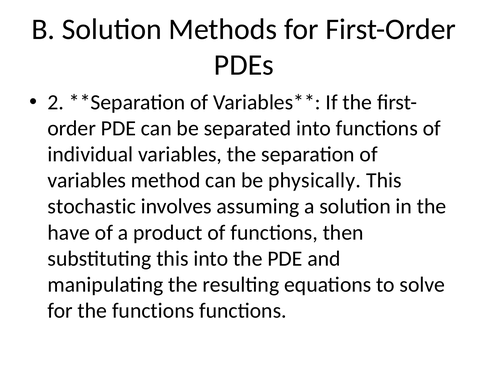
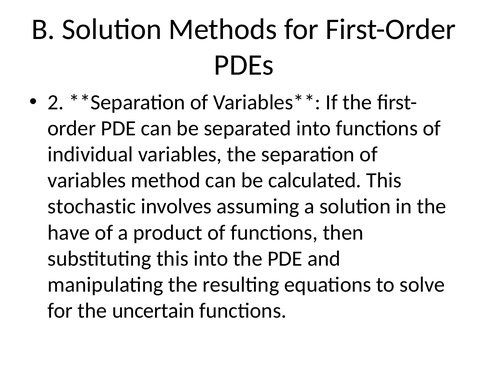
physically: physically -> calculated (315, 180)
the functions: functions -> uncertain (153, 311)
